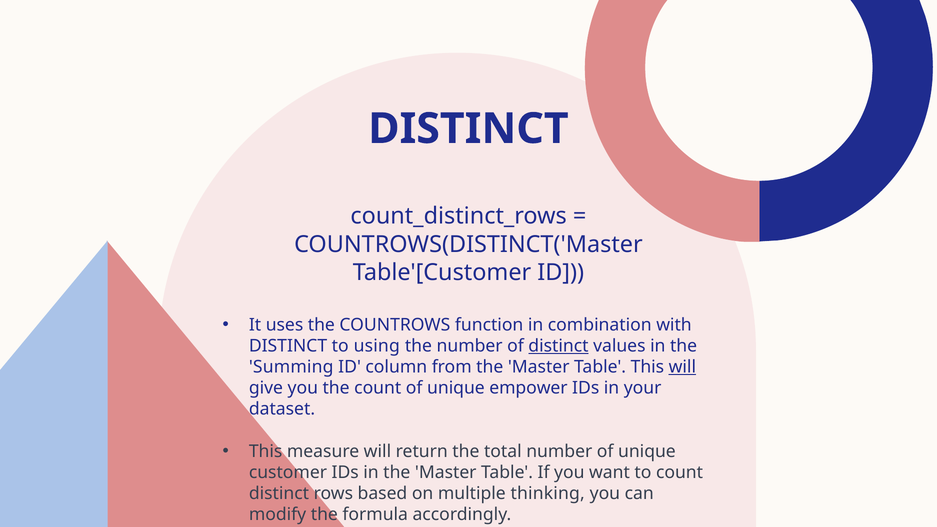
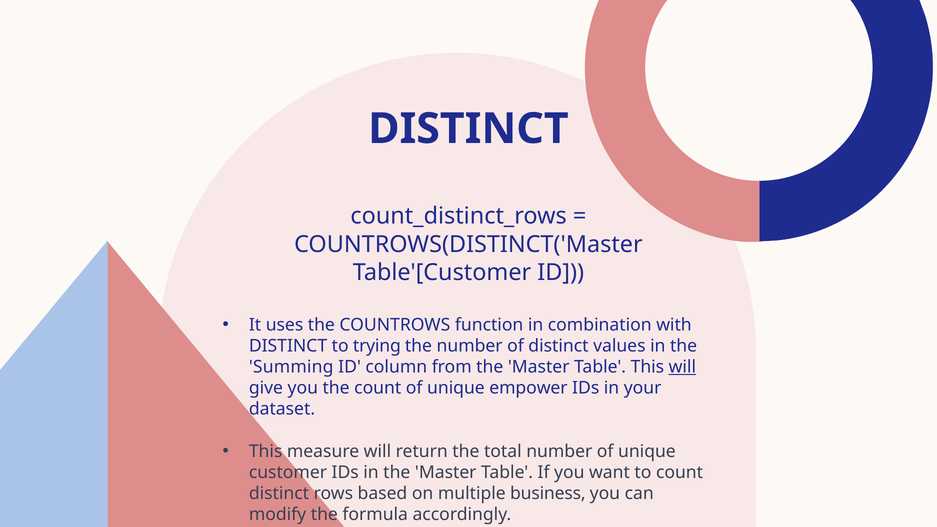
using: using -> trying (377, 346)
distinct underline: present -> none (558, 346)
thinking: thinking -> business (548, 493)
